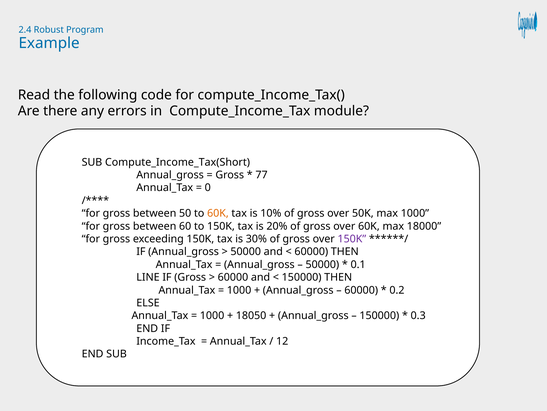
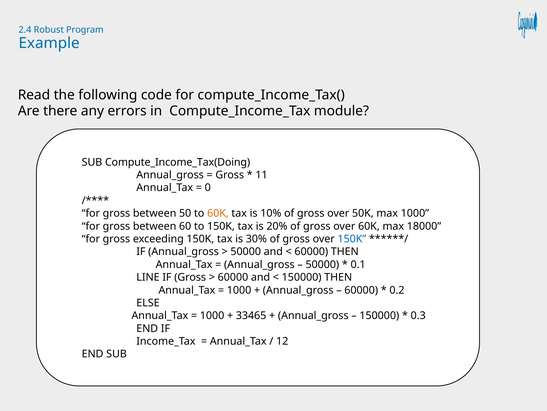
Compute_Income_Tax(Short: Compute_Income_Tax(Short -> Compute_Income_Tax(Doing (178, 162)
77: 77 -> 11 (262, 175)
150K colour: purple -> blue (352, 239)
18050: 18050 -> 33465 (251, 315)
